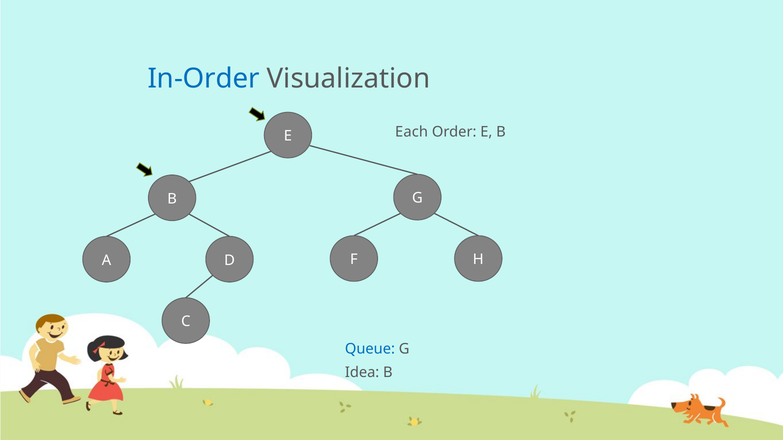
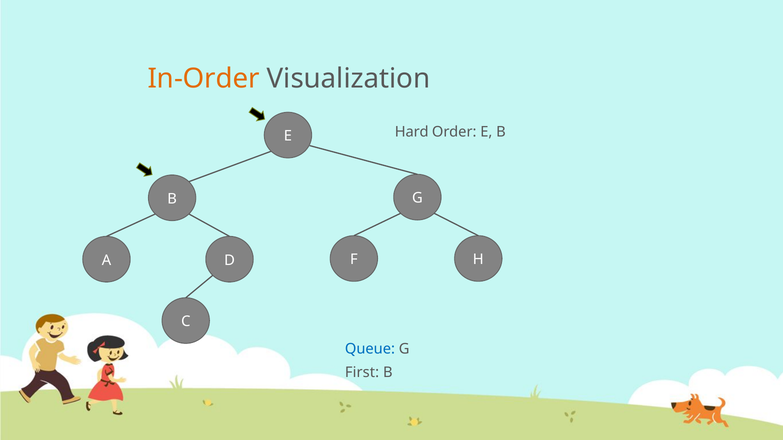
In-Order colour: blue -> orange (204, 79)
Each: Each -> Hard (412, 132)
Idea: Idea -> First (362, 373)
